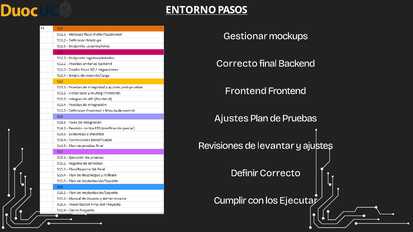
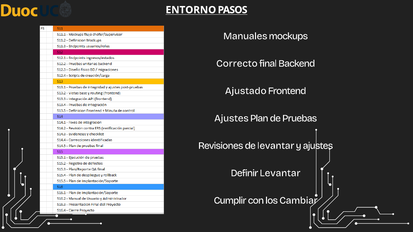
Gestionar: Gestionar -> Manuales (245, 36)
Frontend: Frontend -> Ajustado (246, 91)
Definir Correcto: Correcto -> Levantar (280, 173)
Ejecutar: Ejecutar -> Cambiar (298, 201)
